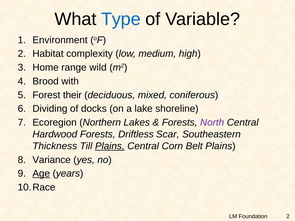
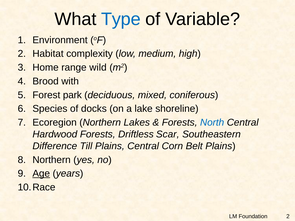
their: their -> park (72, 95)
Dividing: Dividing -> Species (50, 109)
North colour: purple -> blue (212, 123)
Thickness: Thickness -> Difference (55, 146)
Plains underline: present -> none (110, 146)
Variance: Variance -> Northern (52, 160)
